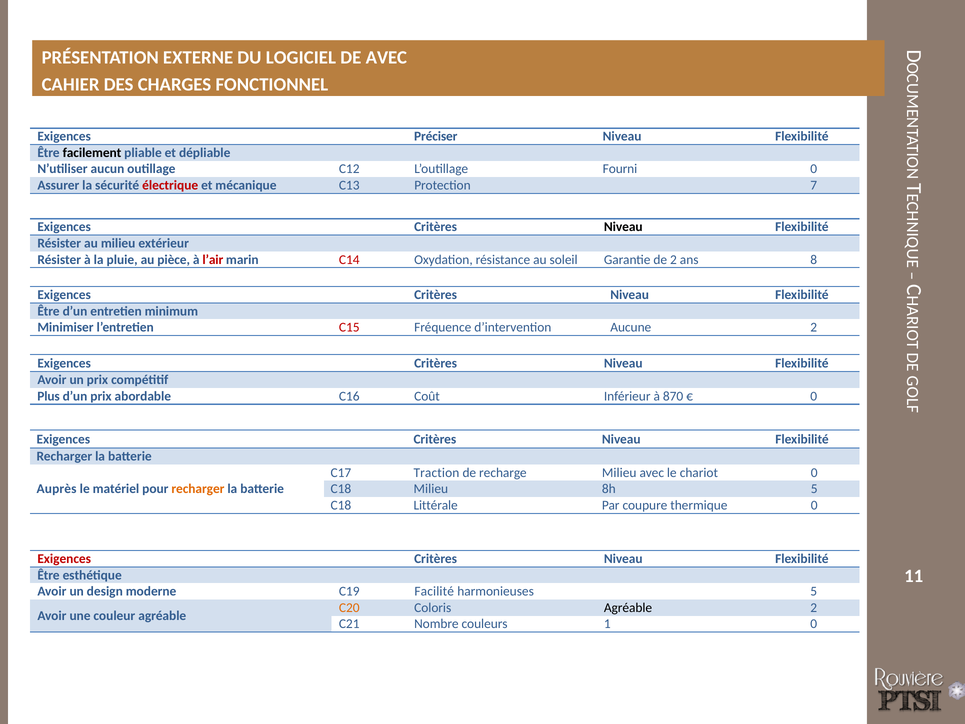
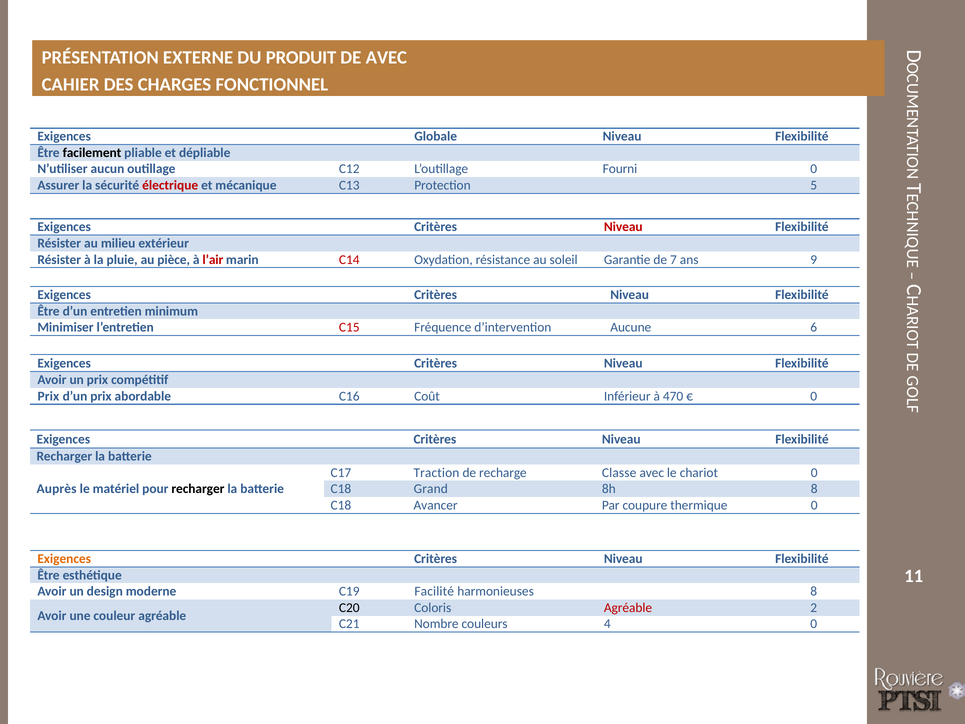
LOGICIEL: LOGICIEL -> PRODUIT (301, 58)
Préciser: Préciser -> Globale (436, 136)
7: 7 -> 5 (814, 185)
Niveau colour: black -> red (623, 227)
de 2: 2 -> 7 (673, 260)
8: 8 -> 9 (814, 260)
Aucune 2: 2 -> 6 (814, 327)
Plus: Plus -> Prix (48, 396)
870: 870 -> 470 (673, 396)
recharge Milieu: Milieu -> Classe (619, 473)
recharger colour: orange -> black (198, 489)
C18 Milieu: Milieu -> Grand (431, 489)
8h 5: 5 -> 8 (814, 489)
Littérale: Littérale -> Avancer (436, 505)
Exigences colour: red -> orange (64, 559)
harmonieuses 5: 5 -> 8 (814, 591)
C20 colour: orange -> black (349, 608)
Agréable colour: black -> red (628, 608)
1: 1 -> 4 (607, 624)
